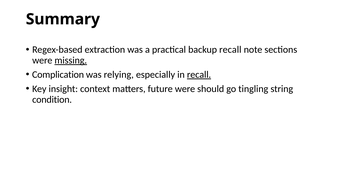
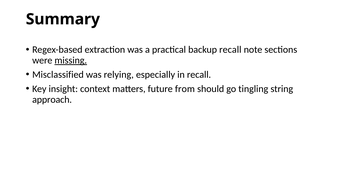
Complication: Complication -> Misclassified (58, 74)
recall underline: present -> none (199, 74)
future were: were -> from (185, 89)
condition: condition -> approach (52, 99)
